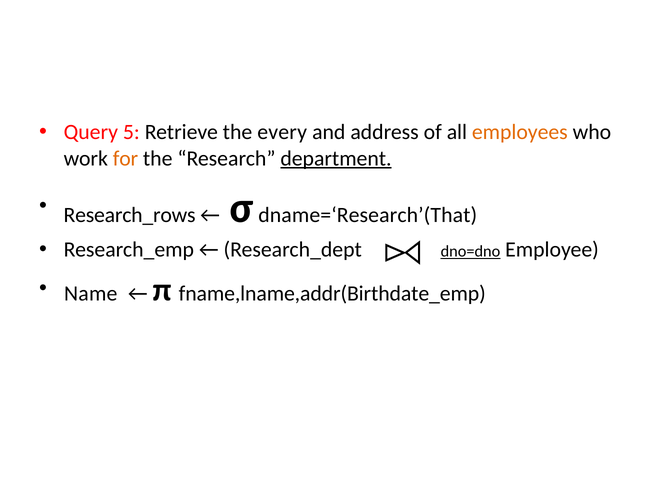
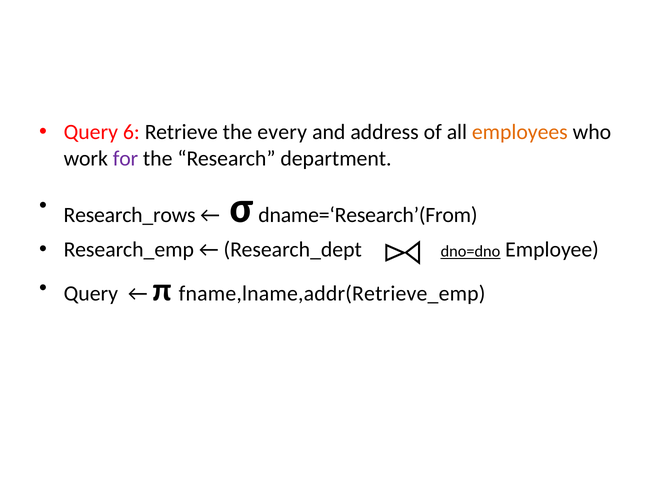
5: 5 -> 6 (131, 132)
for colour: orange -> purple (126, 158)
department underline: present -> none (336, 158)
dname=‘Research’(That: dname=‘Research’(That -> dname=‘Research’(From (368, 215)
Name: Name -> Query (91, 293)
fname,lname,addr(Birthdate_emp: fname,lname,addr(Birthdate_emp -> fname,lname,addr(Retrieve_emp (332, 293)
